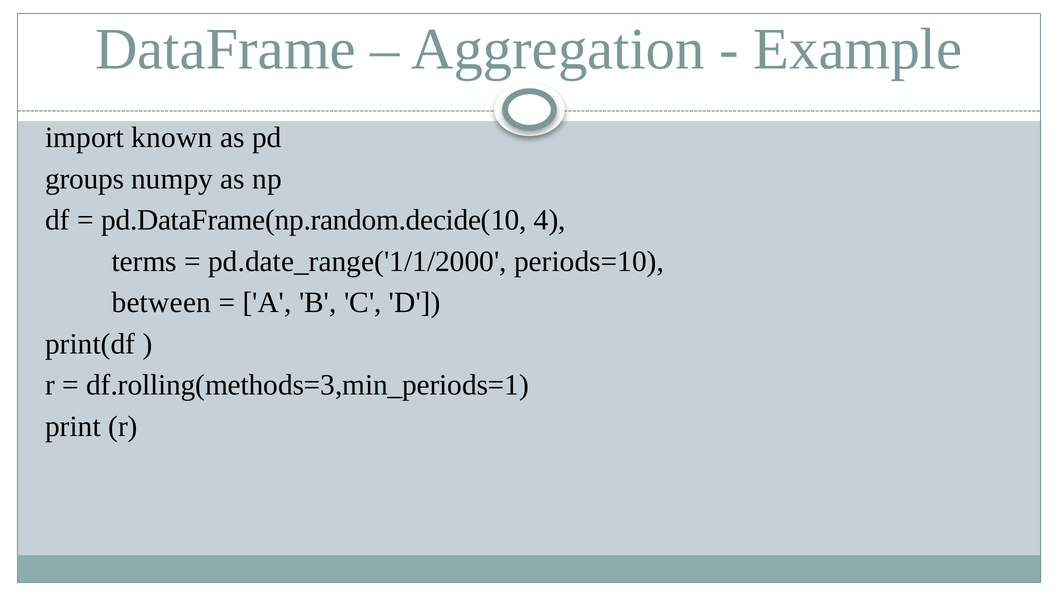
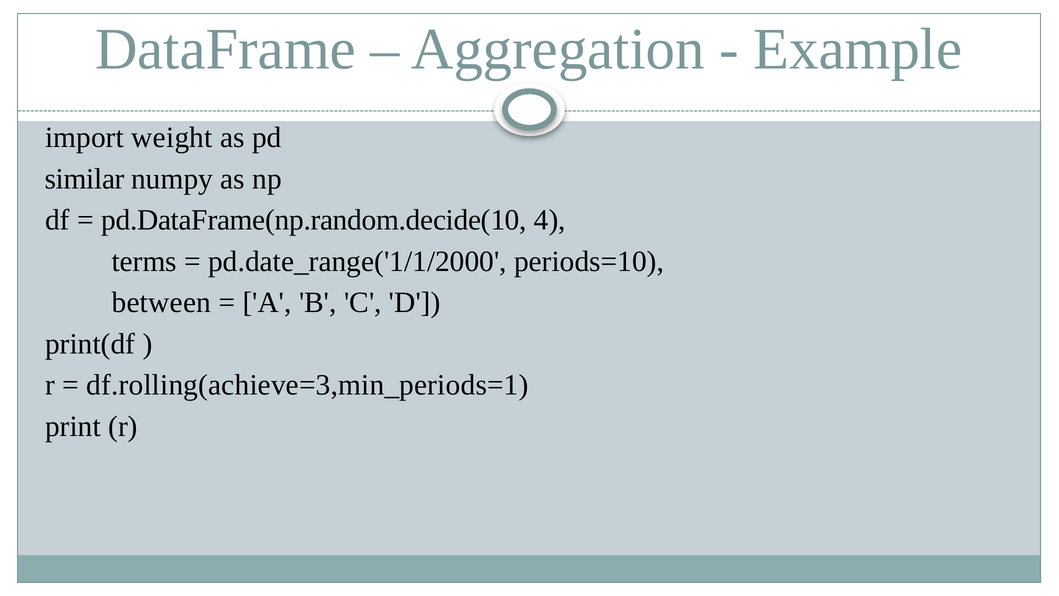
known: known -> weight (172, 138)
groups: groups -> similar (85, 179)
df.rolling(methods=3,min_periods=1: df.rolling(methods=3,min_periods=1 -> df.rolling(achieve=3,min_periods=1 (307, 385)
